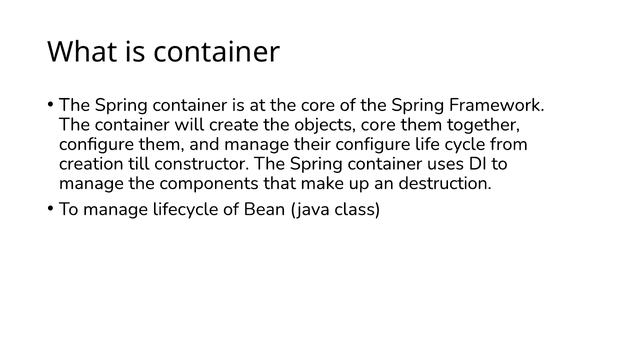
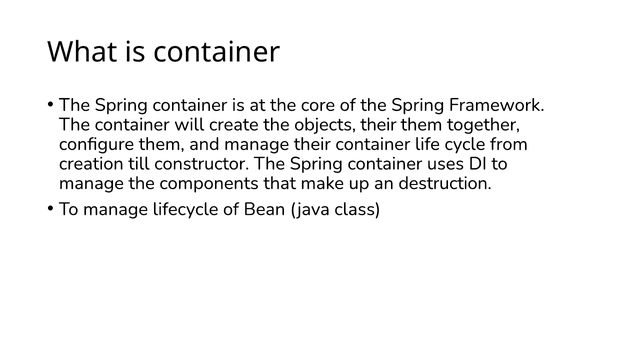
objects core: core -> their (378, 124)
their configure: configure -> container (373, 144)
